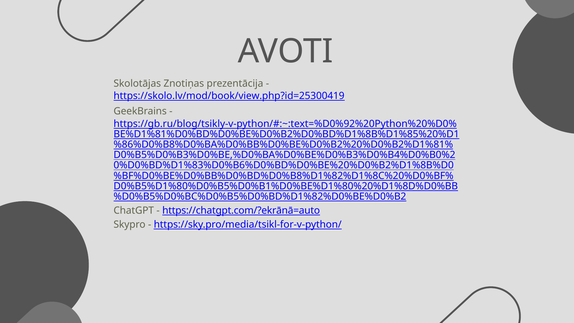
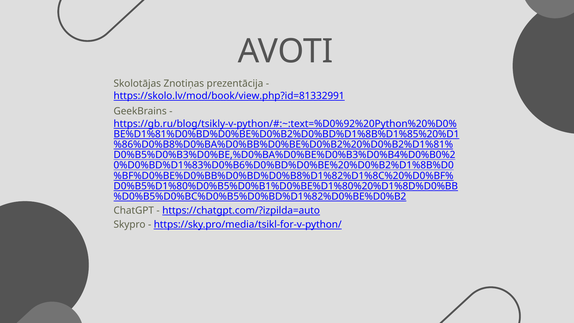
https://skolo.lv/mod/book/view.php?id=25300419: https://skolo.lv/mod/book/view.php?id=25300419 -> https://skolo.lv/mod/book/view.php?id=81332991 (229, 96)
https://chatgpt.com/?ekrānā=auto: https://chatgpt.com/?ekrānā=auto -> https://chatgpt.com/?izpilda=auto (241, 210)
